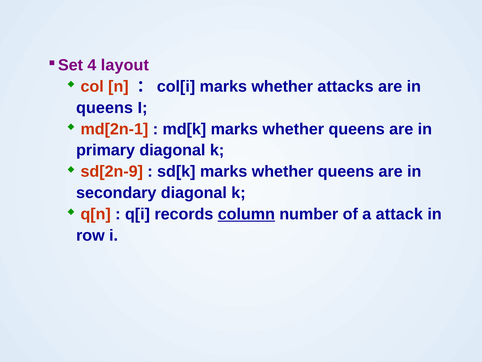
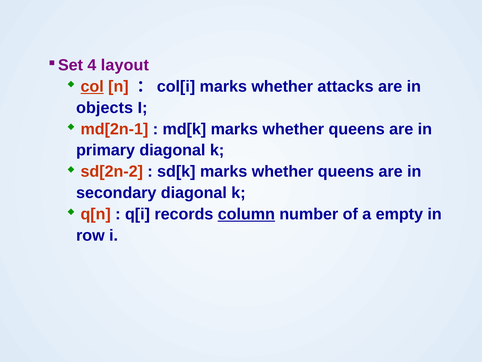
col underline: none -> present (92, 86)
queens: queens -> objects (105, 108)
sd[2n-9: sd[2n-9 -> sd[2n-2 (112, 171)
attack: attack -> empty (399, 214)
